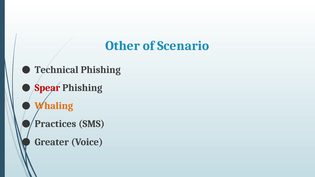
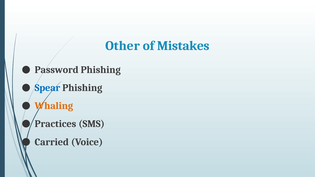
Scenario: Scenario -> Mistakes (183, 46)
Technical: Technical -> Password (57, 70)
Spear colour: red -> blue (47, 88)
Greater: Greater -> Carried (52, 142)
